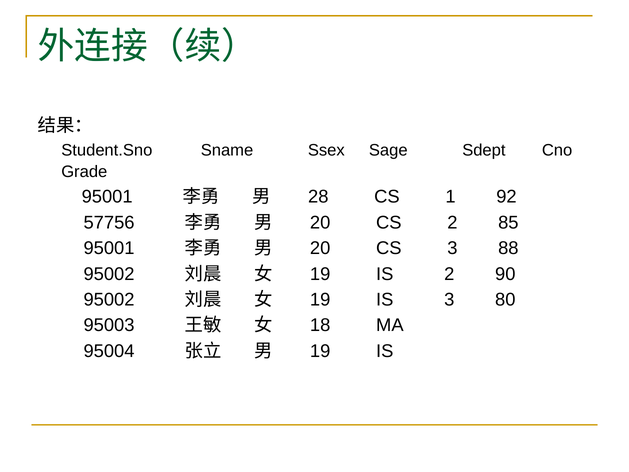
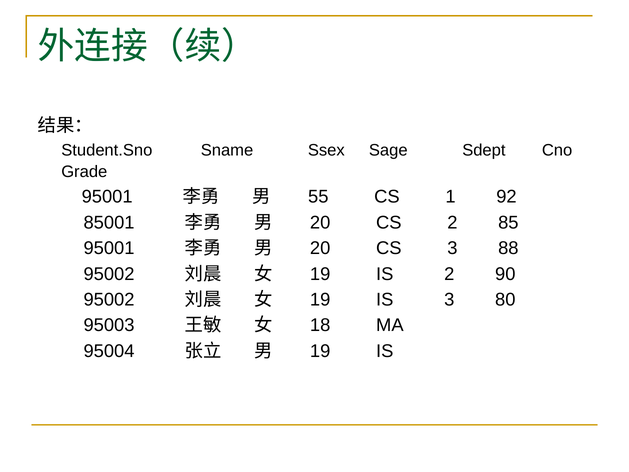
28: 28 -> 55 (318, 197)
57756: 57756 -> 85001 (109, 222)
